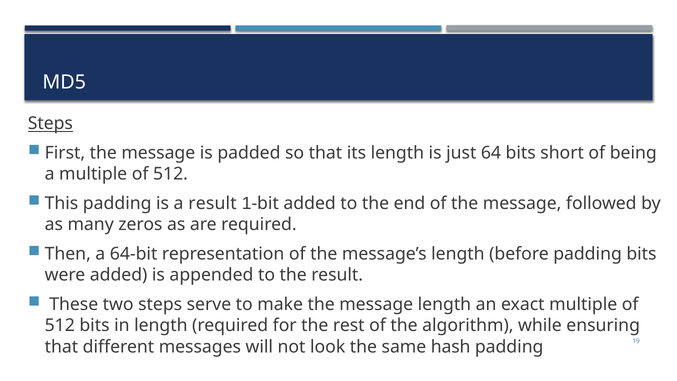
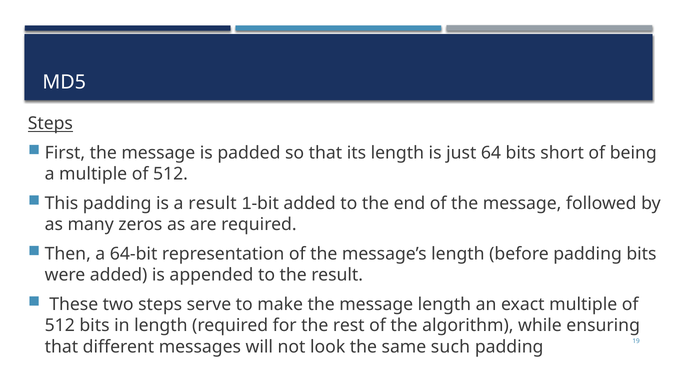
hash: hash -> such (450, 347)
